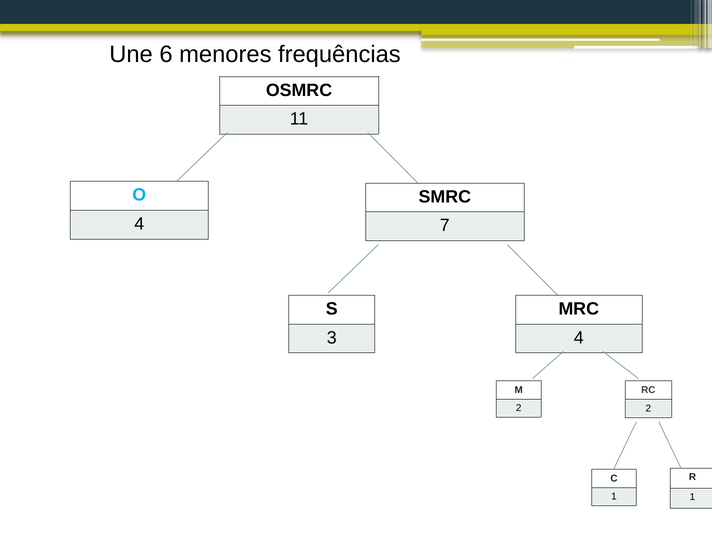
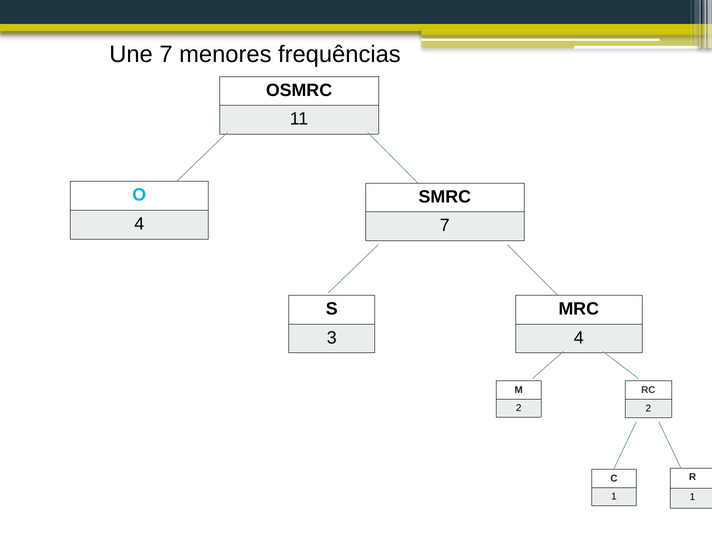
Une 6: 6 -> 7 (166, 54)
